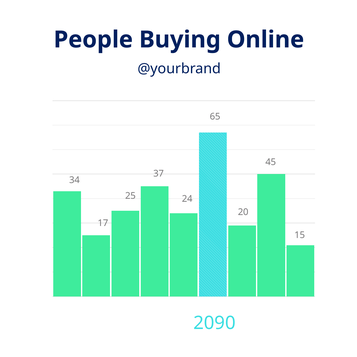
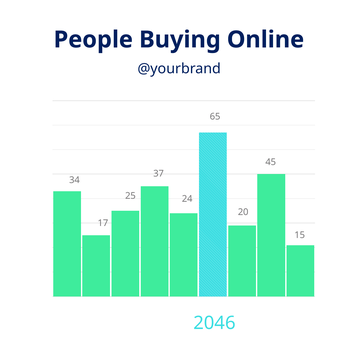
2090: 2090 -> 2046 (214, 323)
